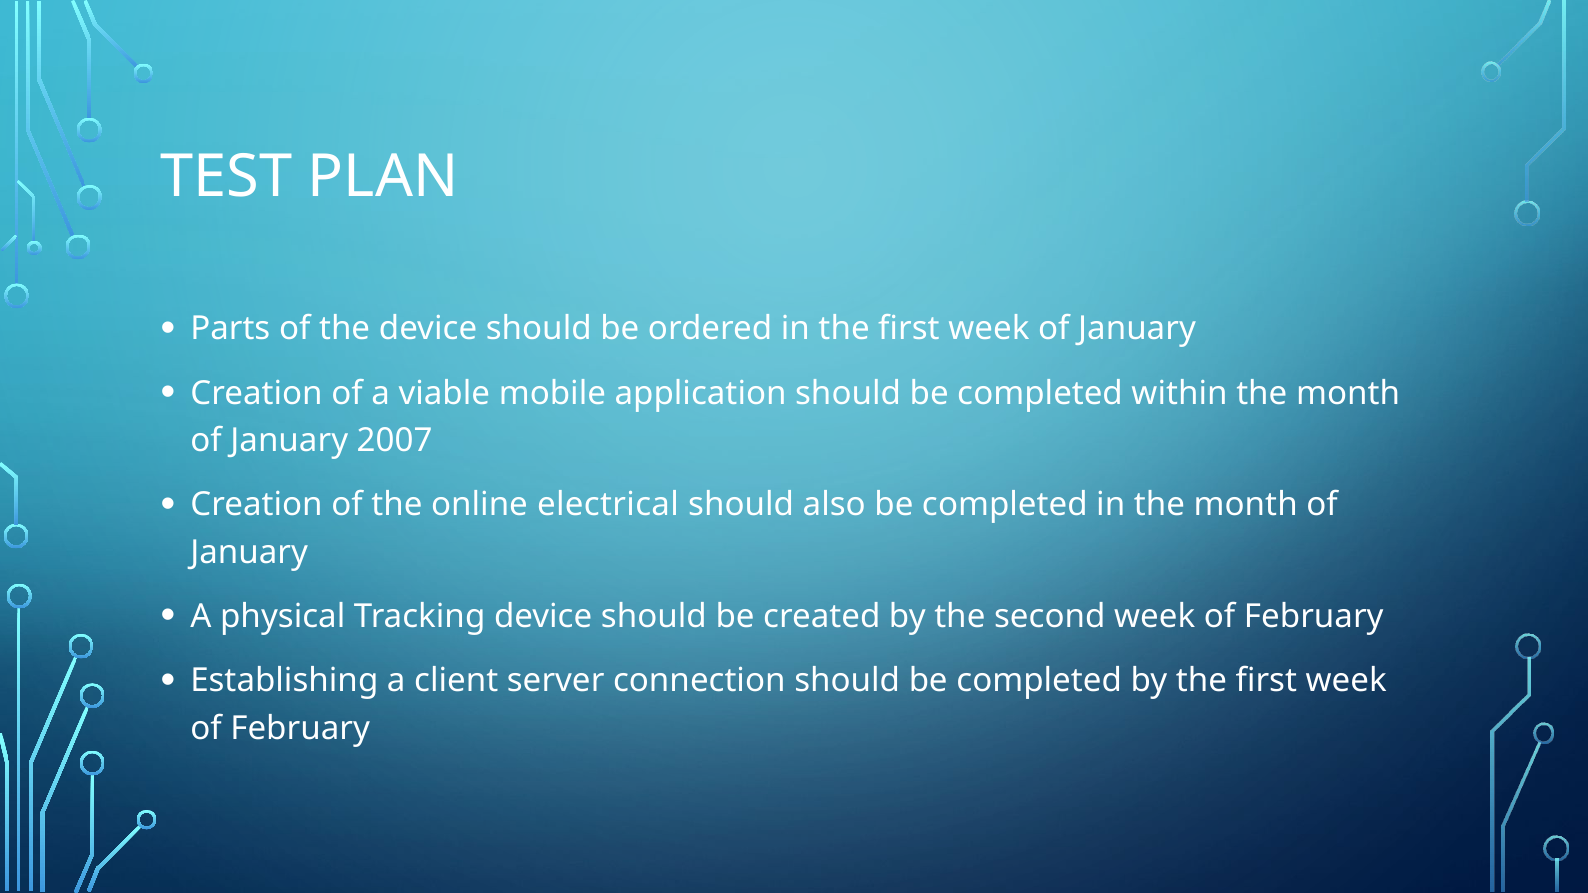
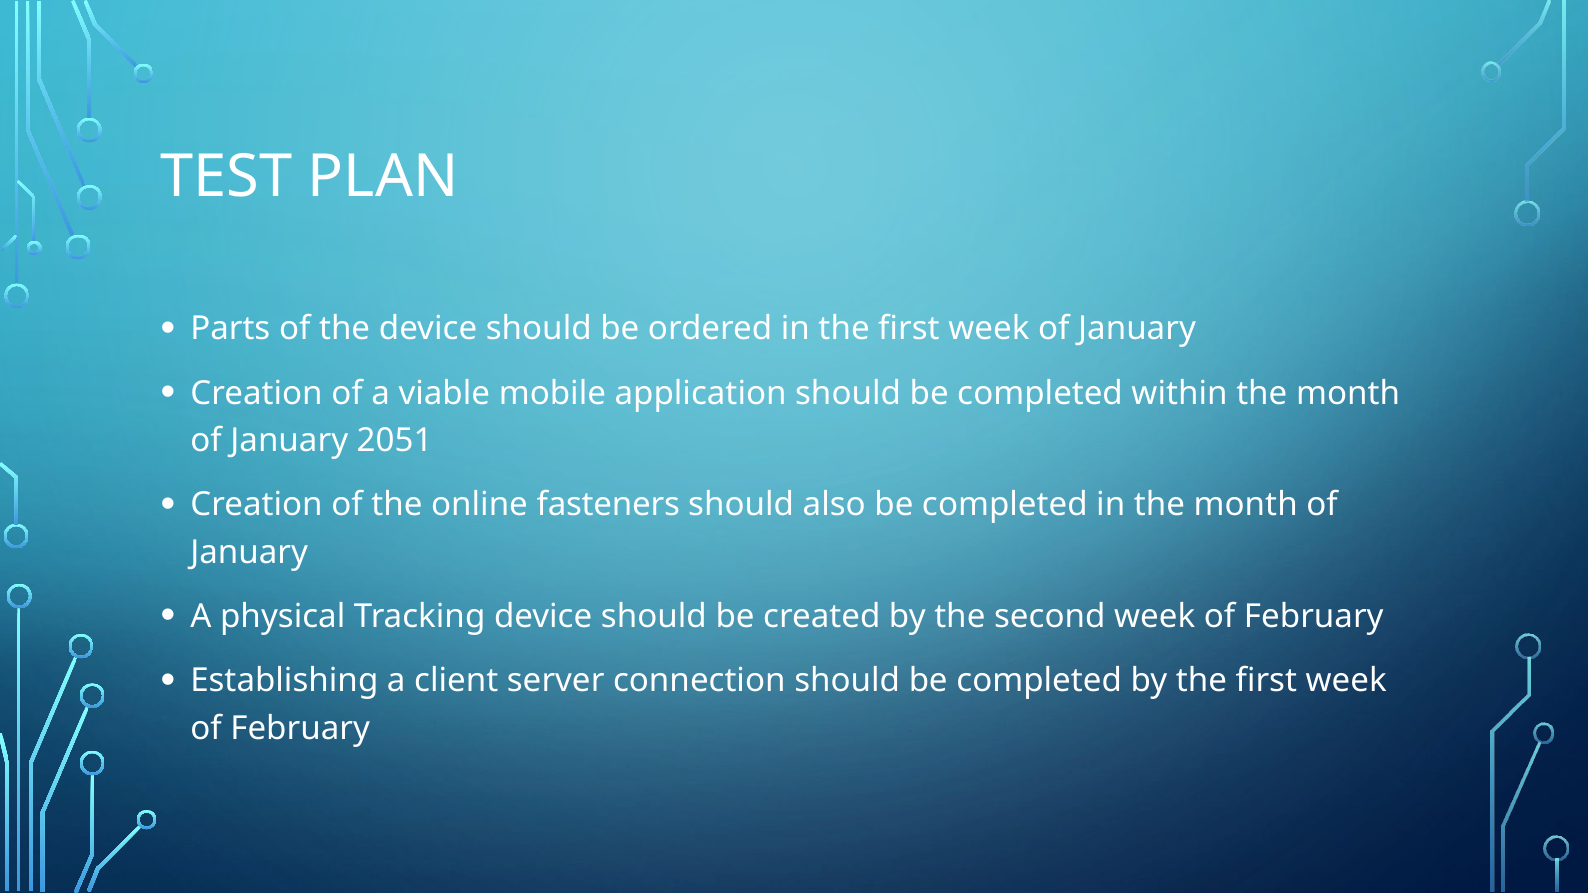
2007: 2007 -> 2051 (395, 441)
electrical: electrical -> fasteners (608, 505)
